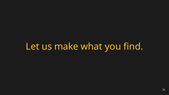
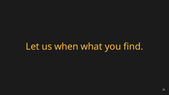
make: make -> when (66, 47)
